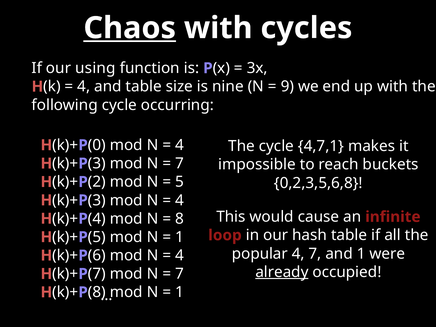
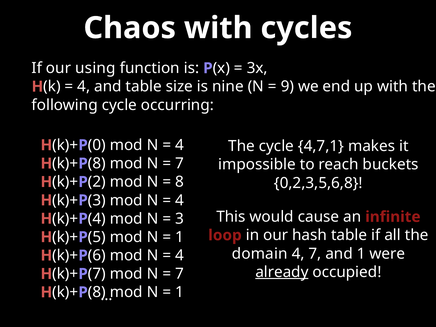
Chaos underline: present -> none (130, 28)
3: 3 -> 8 (97, 164)
5: 5 -> 8 (179, 182)
8: 8 -> 3 (179, 219)
popular: popular -> domain (260, 254)
